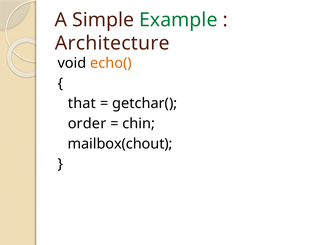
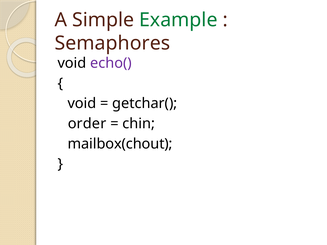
Architecture: Architecture -> Semaphores (112, 43)
echo( colour: orange -> purple (111, 63)
that: that -> void (82, 104)
